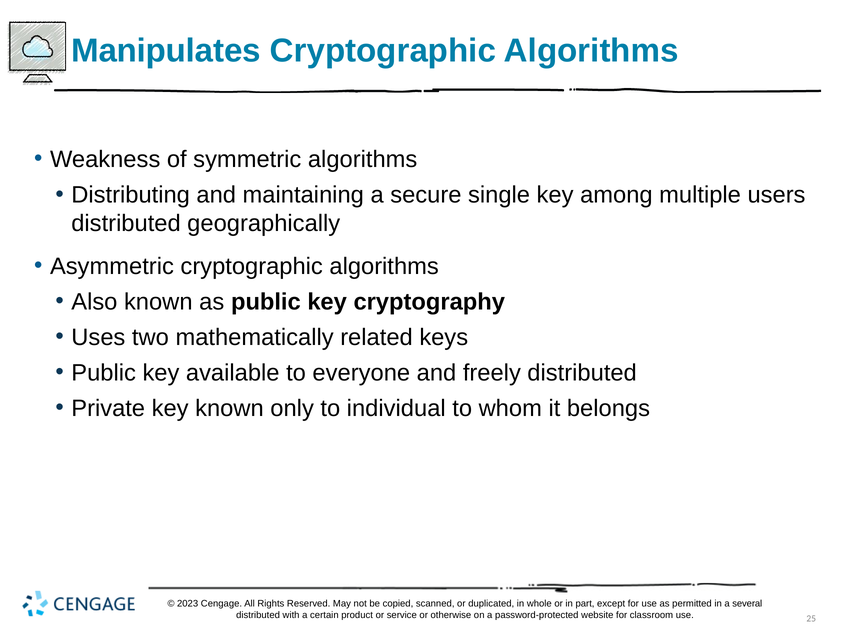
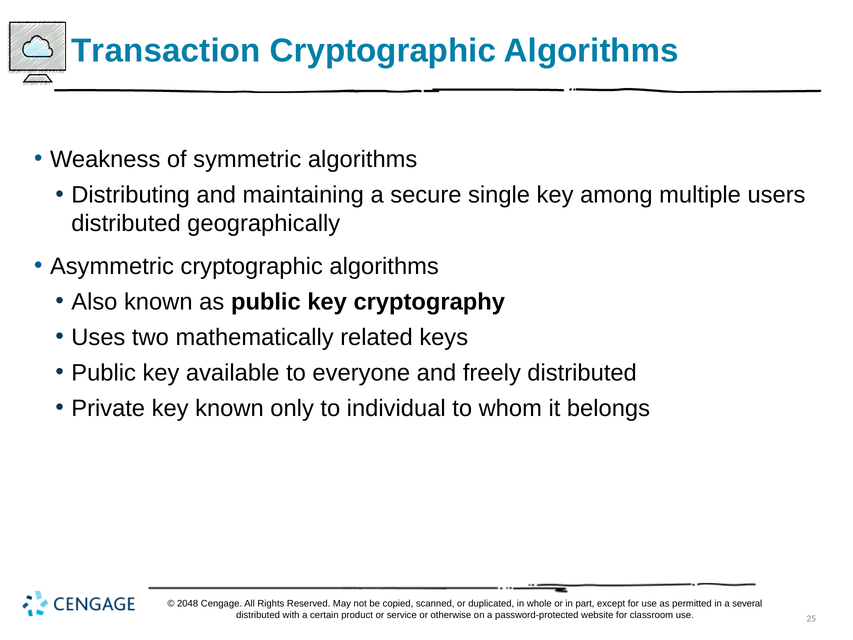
Manipulates: Manipulates -> Transaction (166, 51)
2023: 2023 -> 2048 (188, 603)
